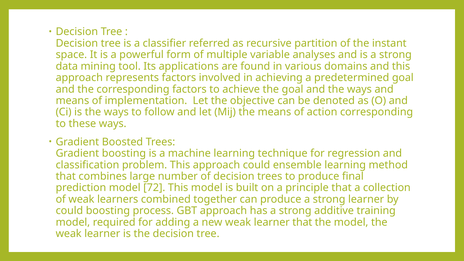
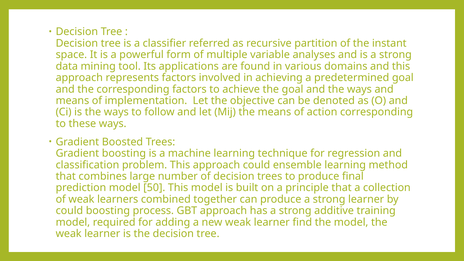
72: 72 -> 50 (154, 188)
learner that: that -> find (302, 222)
